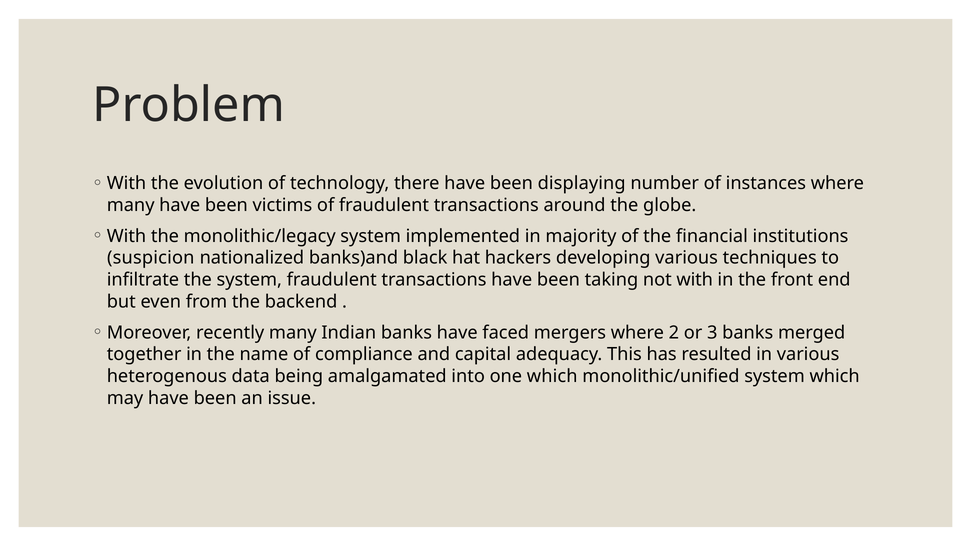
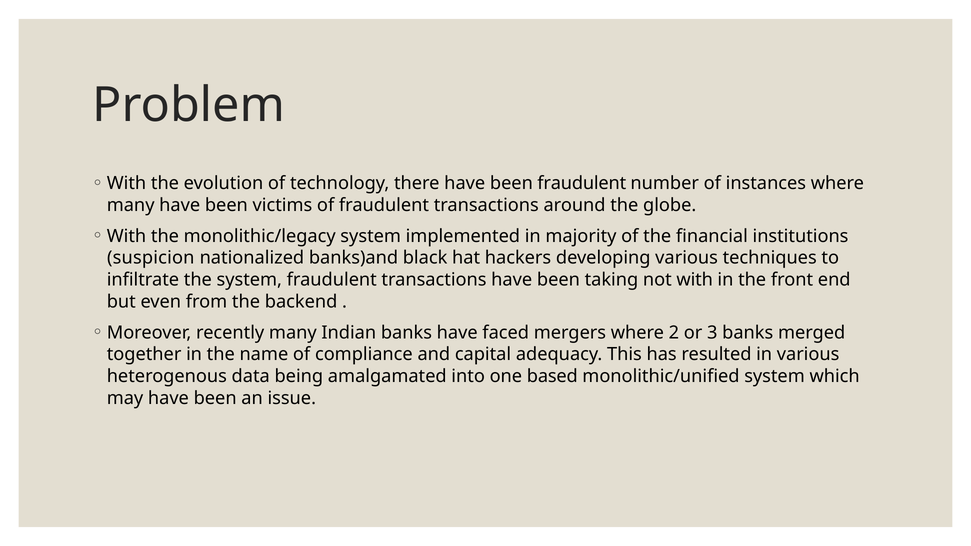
been displaying: displaying -> fraudulent (582, 183)
one which: which -> based (552, 376)
